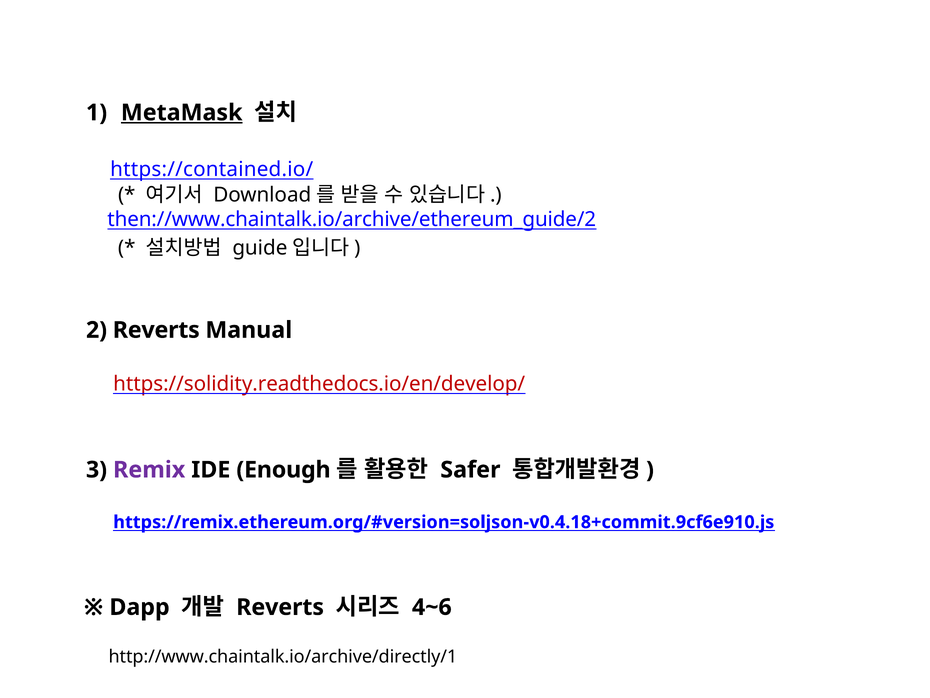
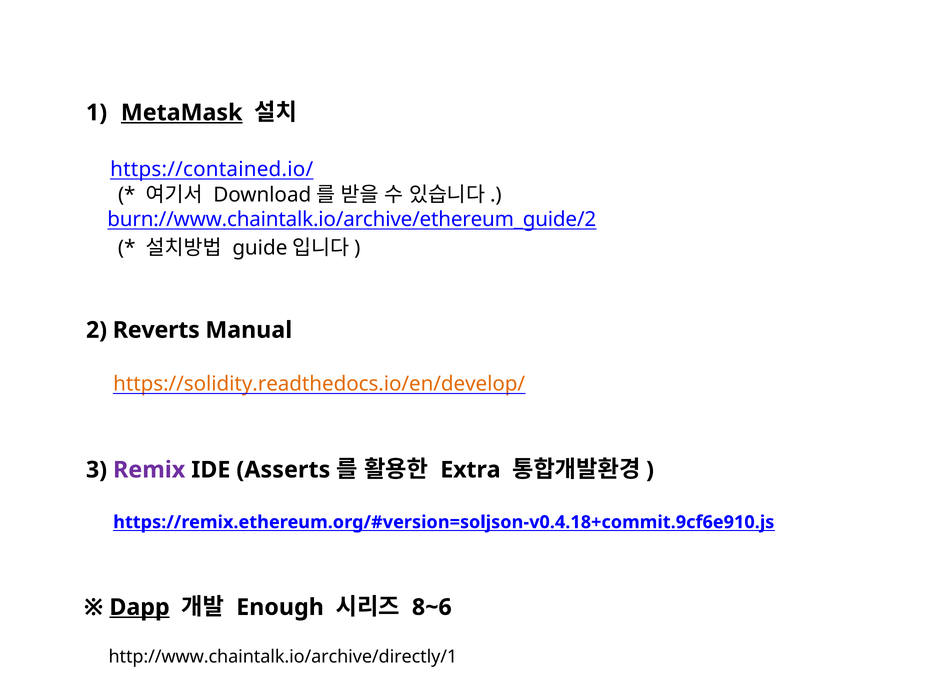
then://www.chaintalk.io/archive/ethereum_guide/2: then://www.chaintalk.io/archive/ethereum_guide/2 -> burn://www.chaintalk.io/archive/ethereum_guide/2 (352, 219)
https://solidity.readthedocs.io/en/develop/ colour: red -> orange (319, 384)
Enough: Enough -> Asserts (283, 469)
Safer: Safer -> Extra (470, 469)
Dapp underline: none -> present (140, 607)
Reverts: Reverts -> Enough (280, 607)
4~6: 4~6 -> 8~6 (432, 607)
